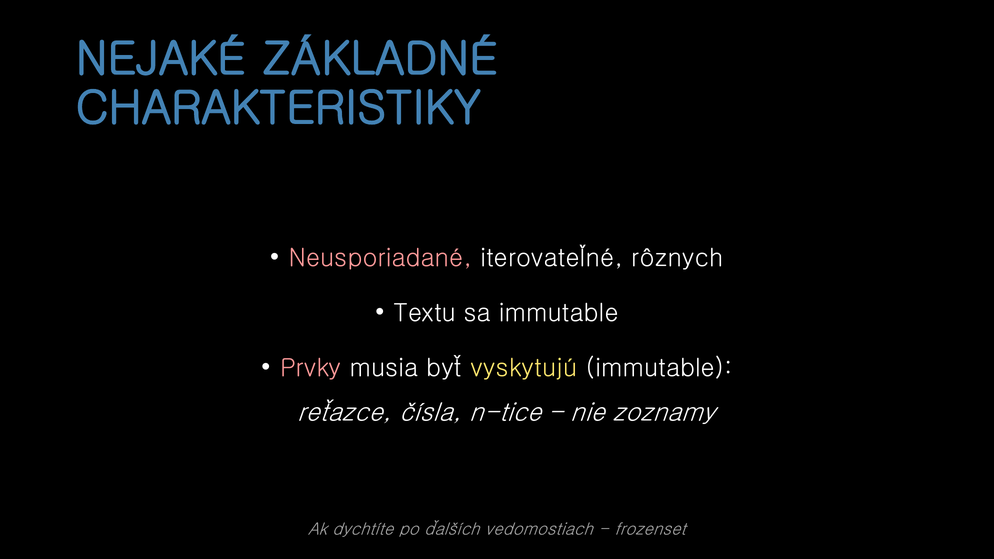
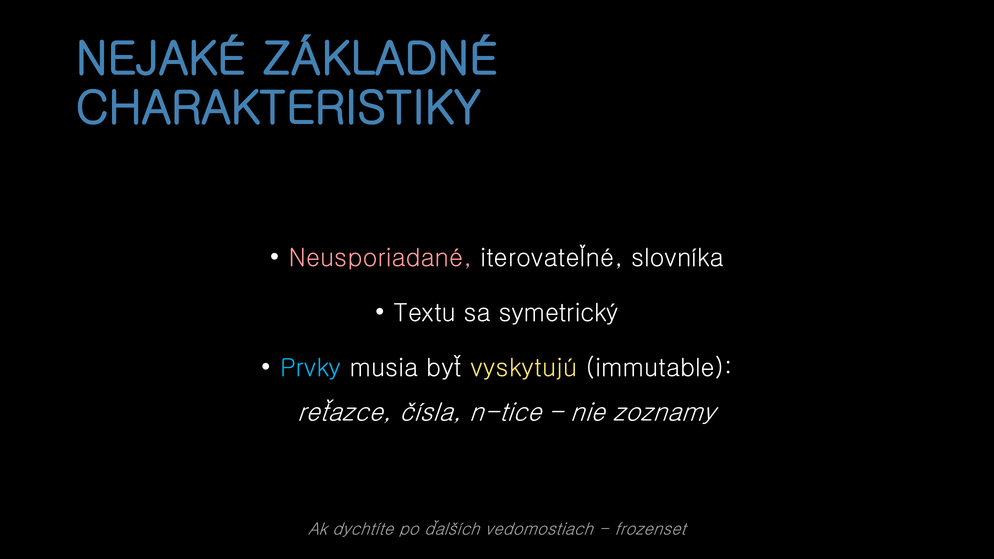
rôznych: rôznych -> slovníka (678, 258)
sa immutable: immutable -> symetrický (559, 313)
Prvky colour: pink -> light blue (311, 368)
